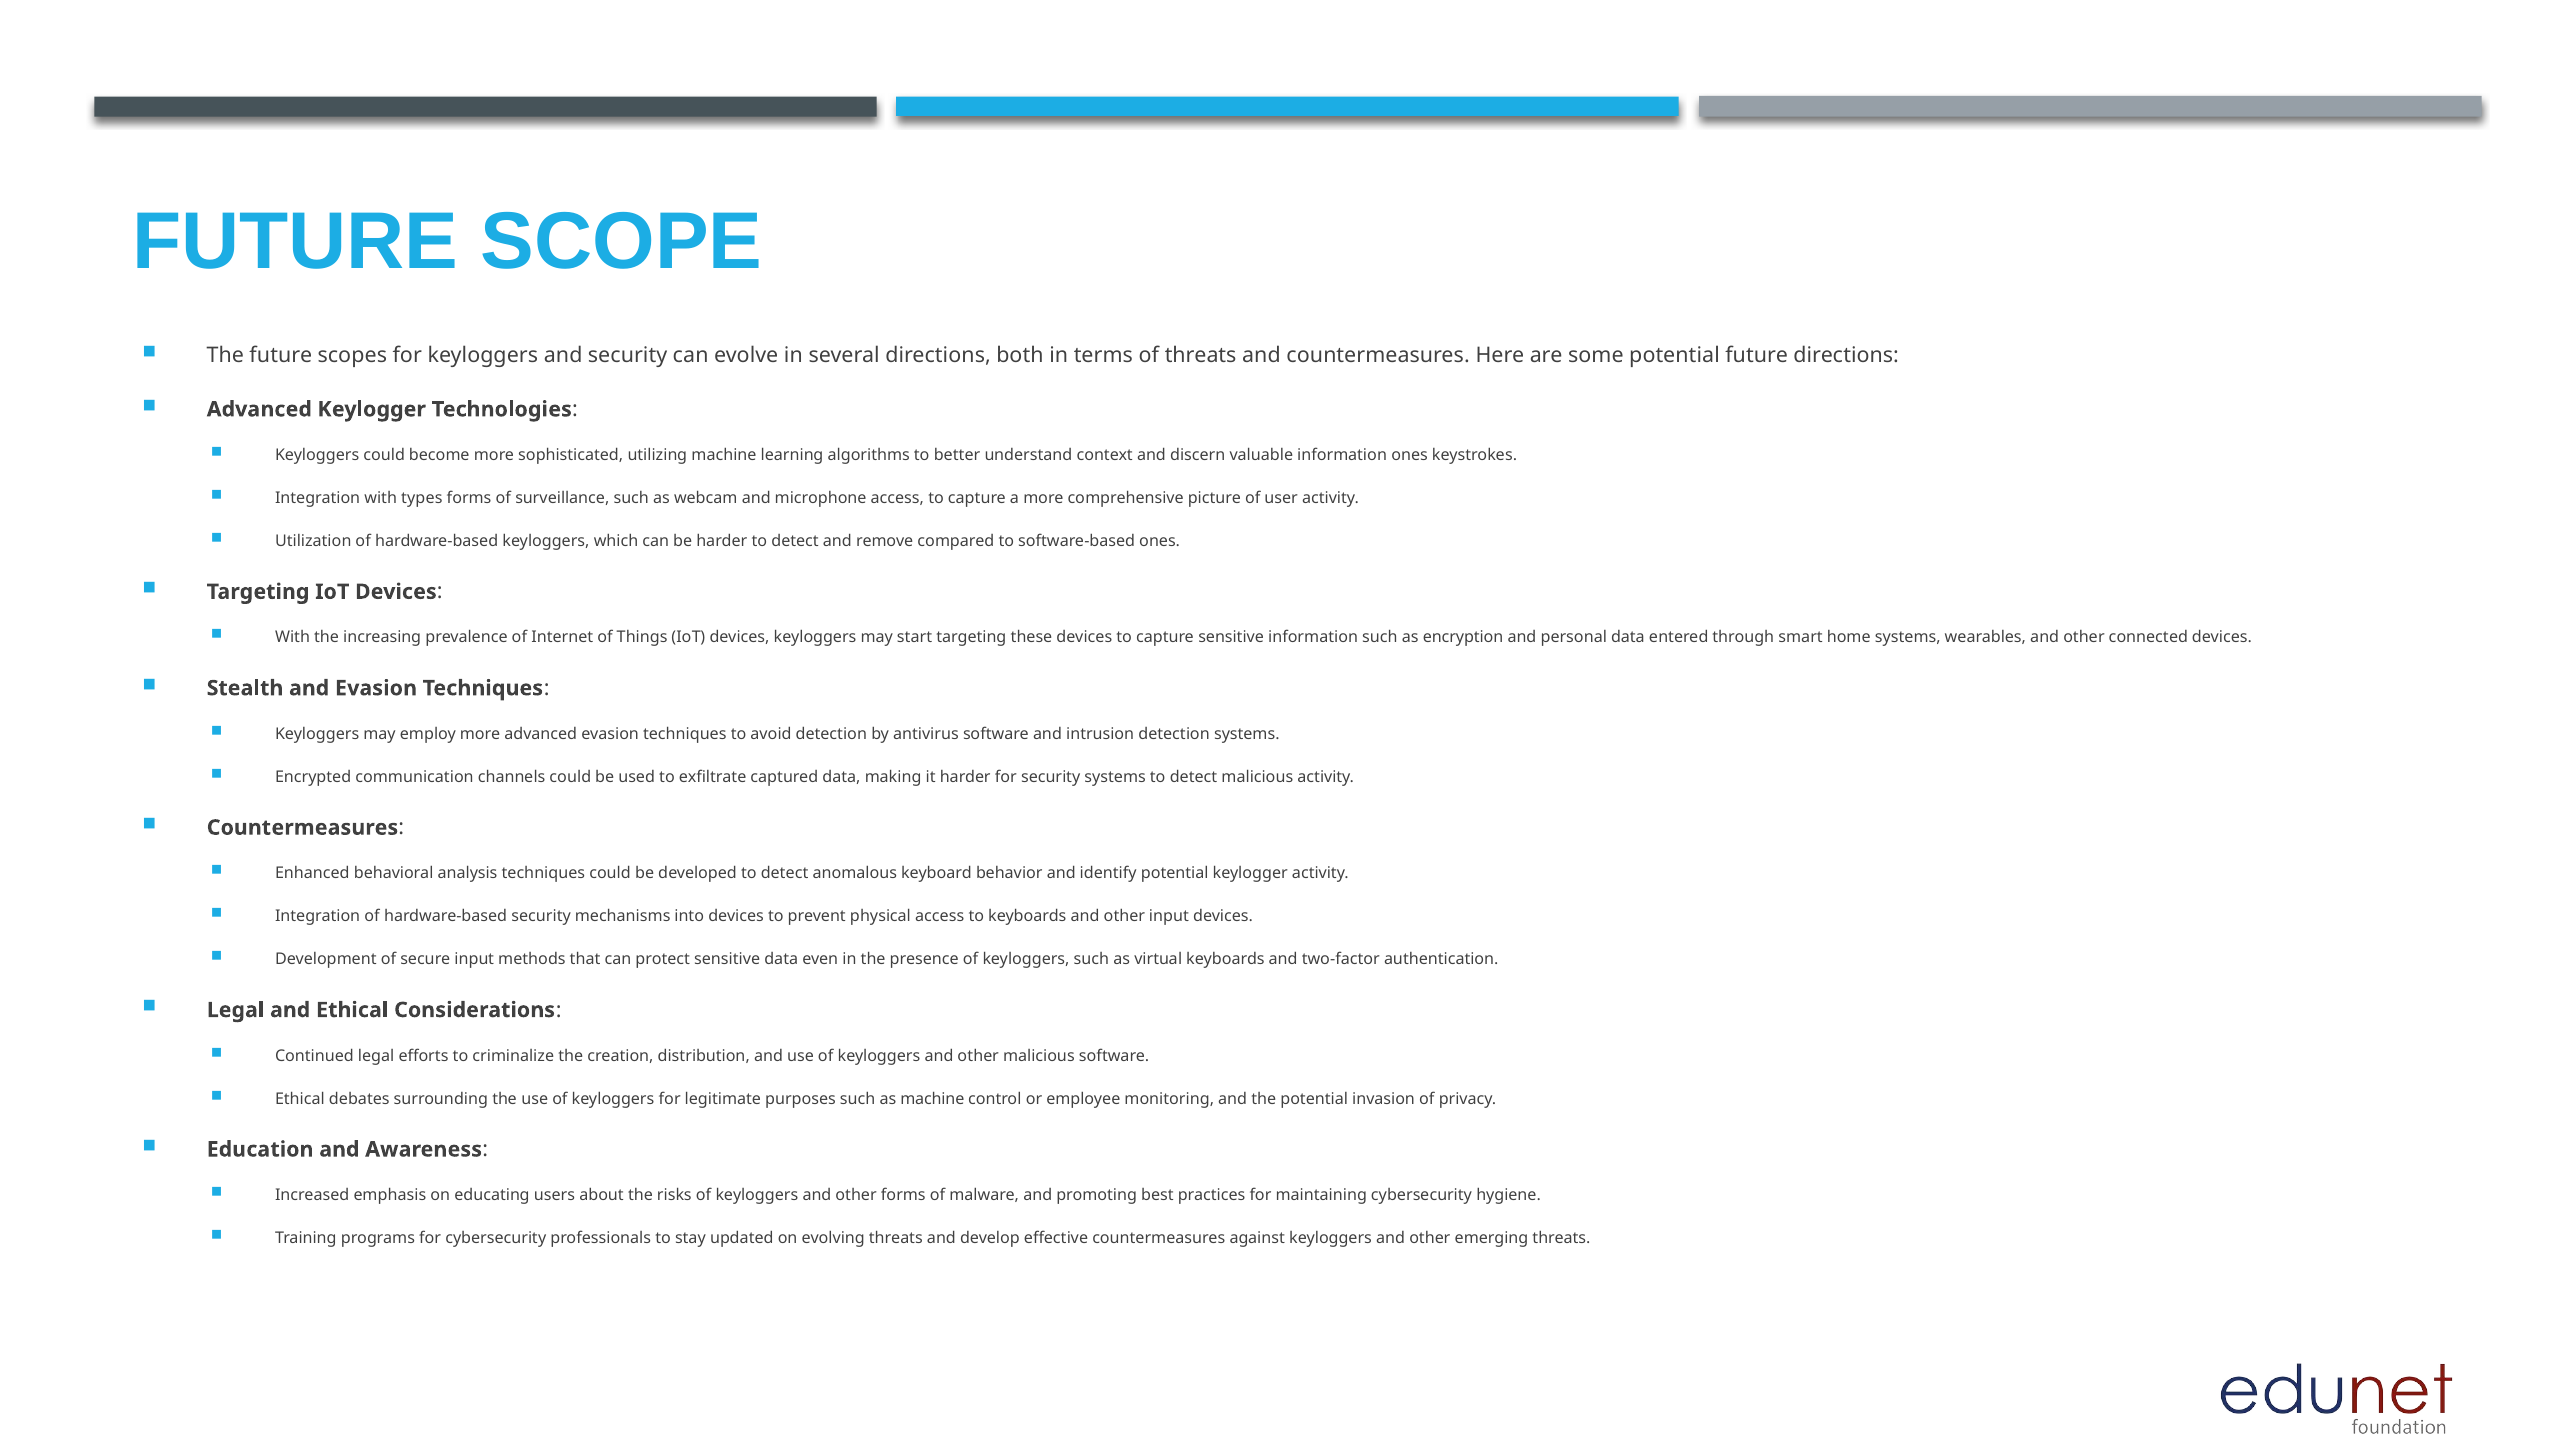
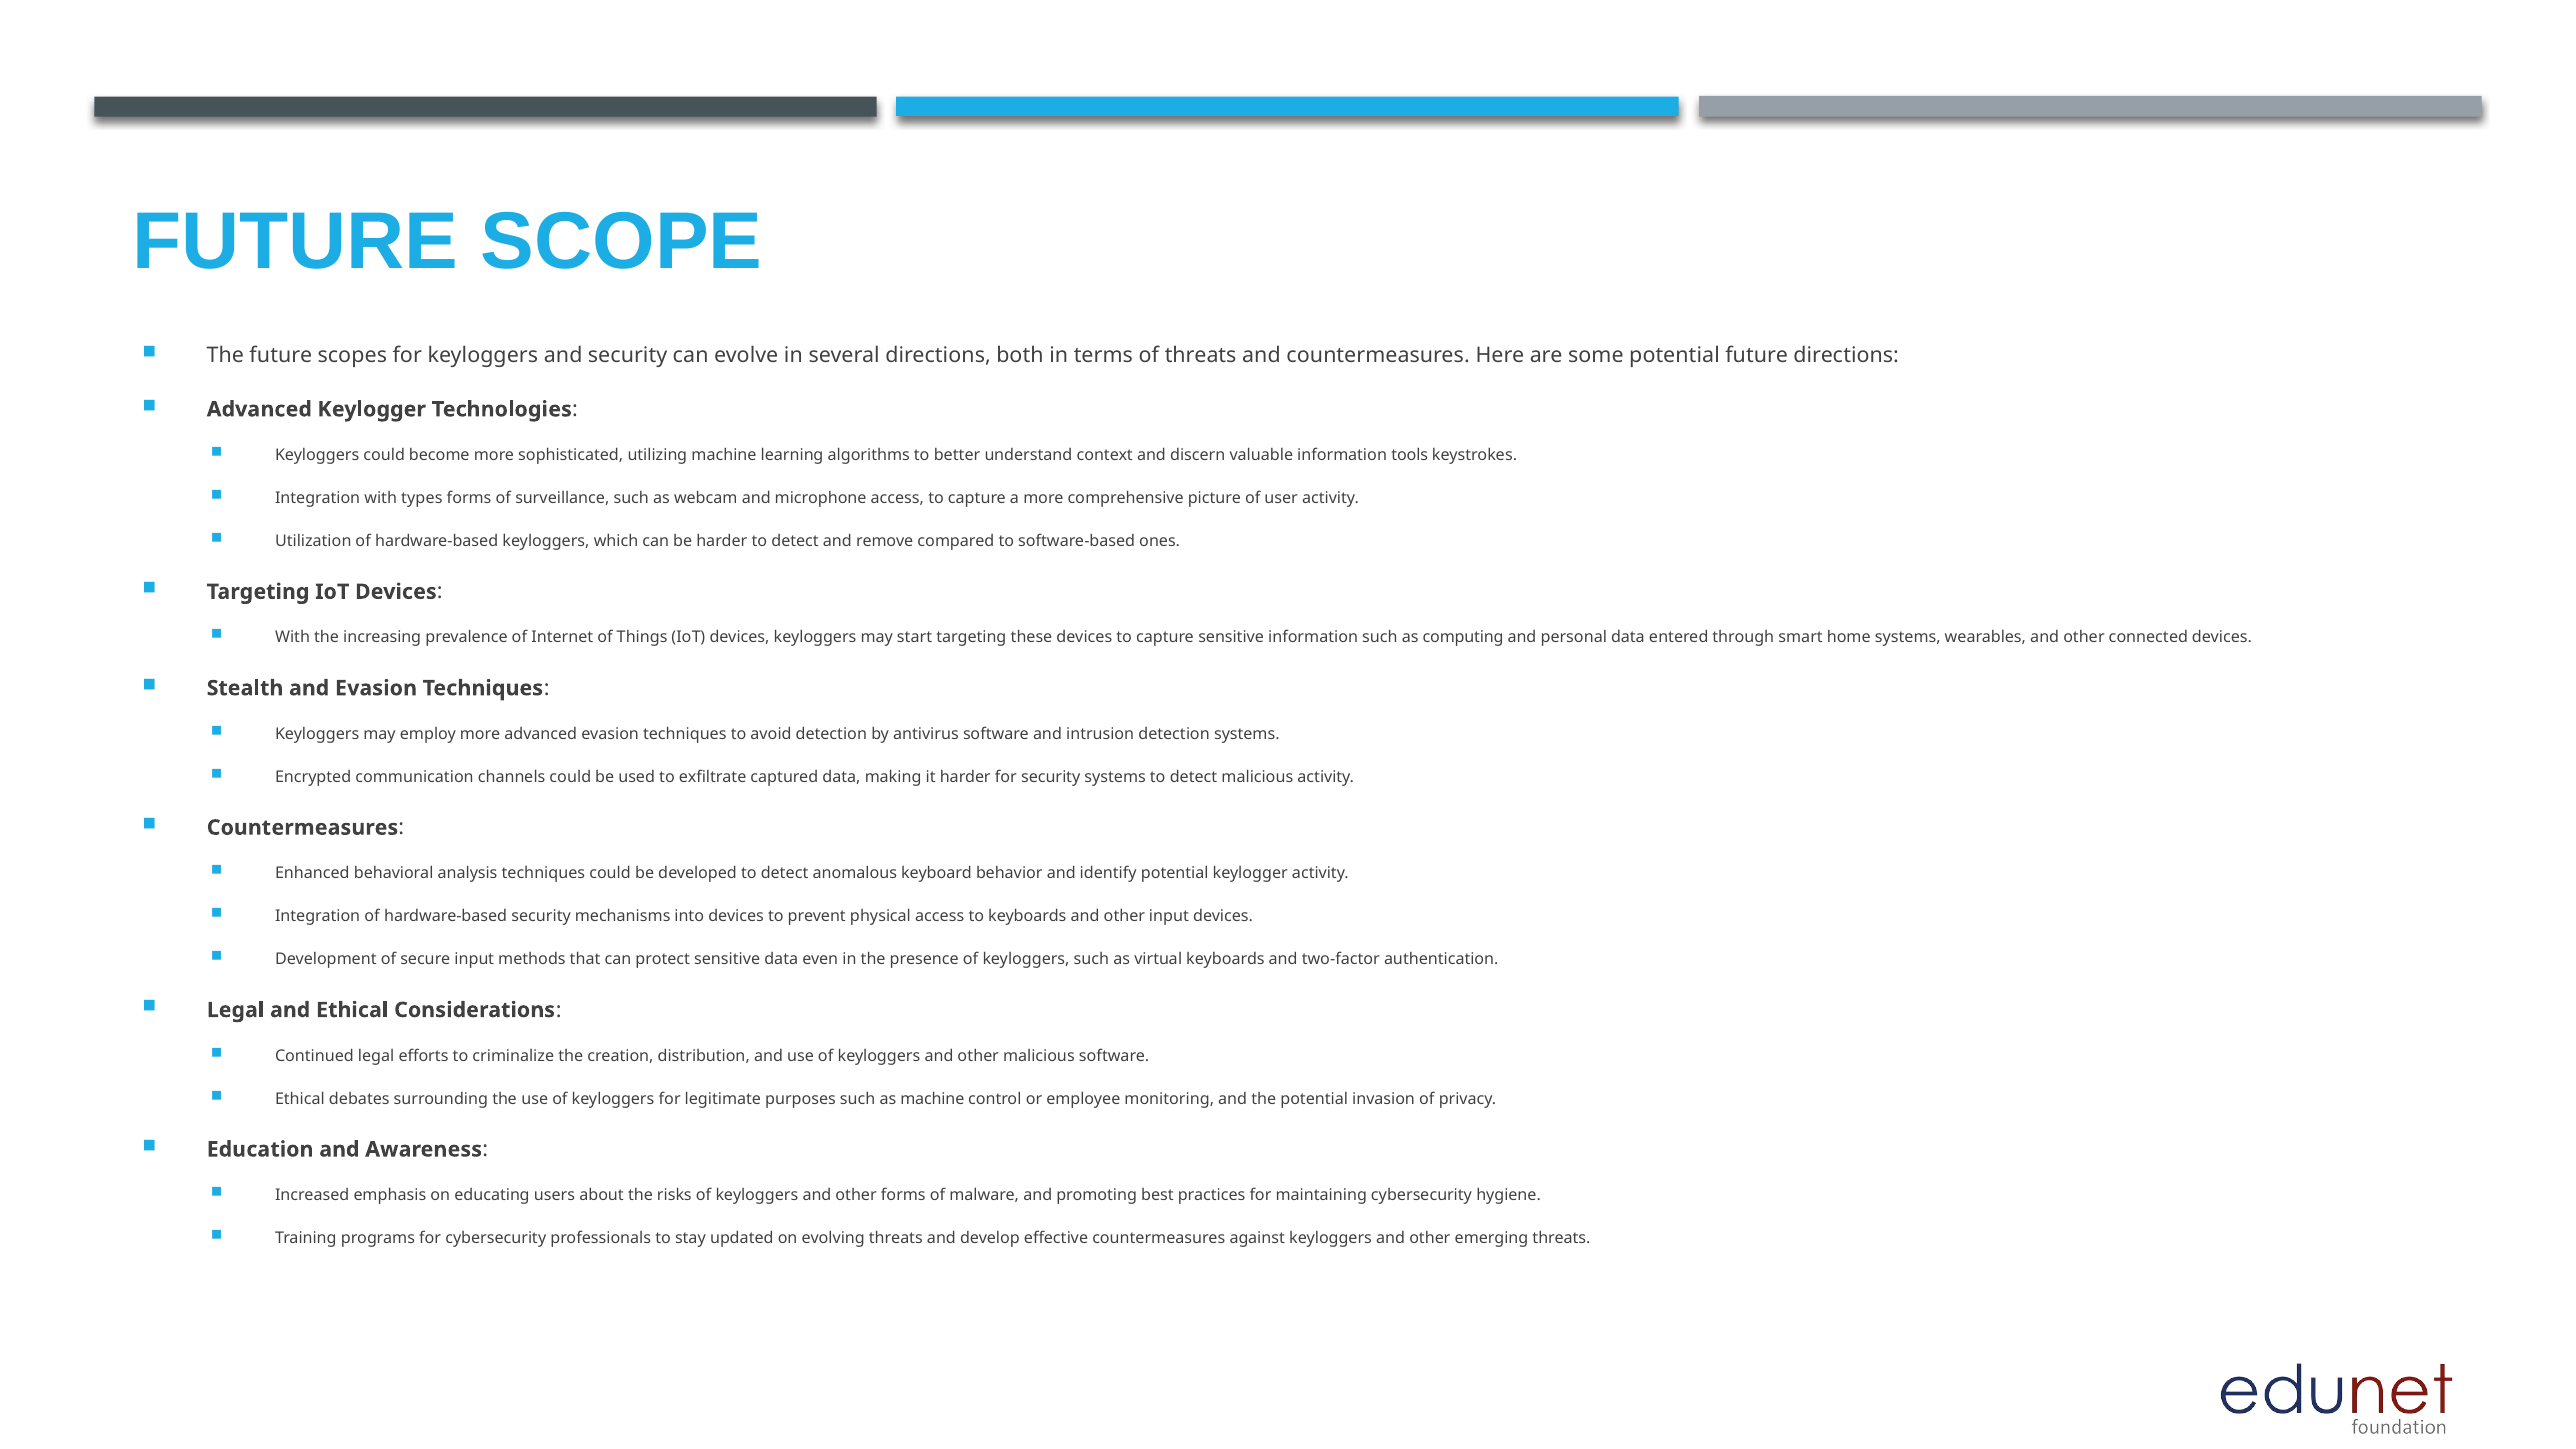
information ones: ones -> tools (1410, 455)
encryption: encryption -> computing (1463, 638)
